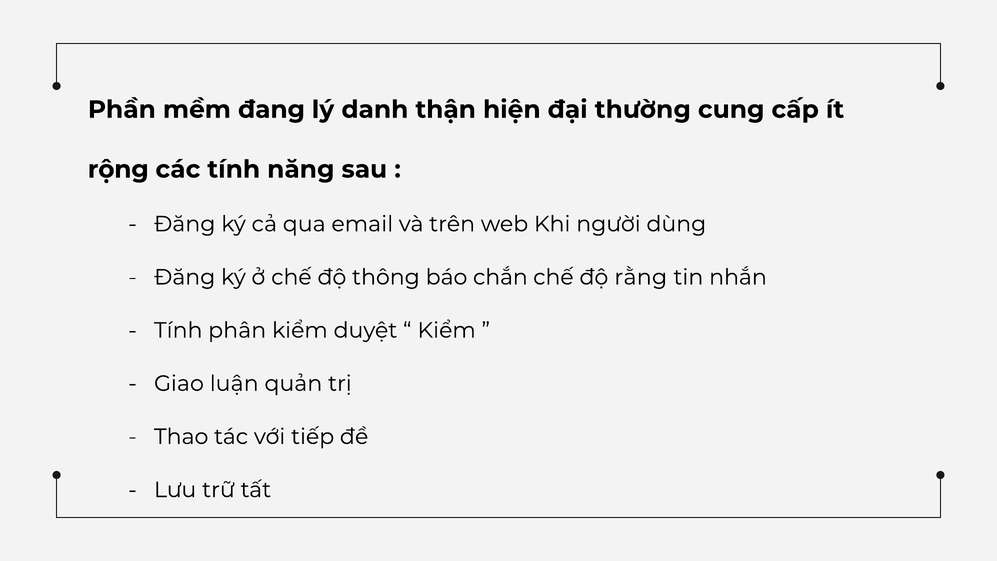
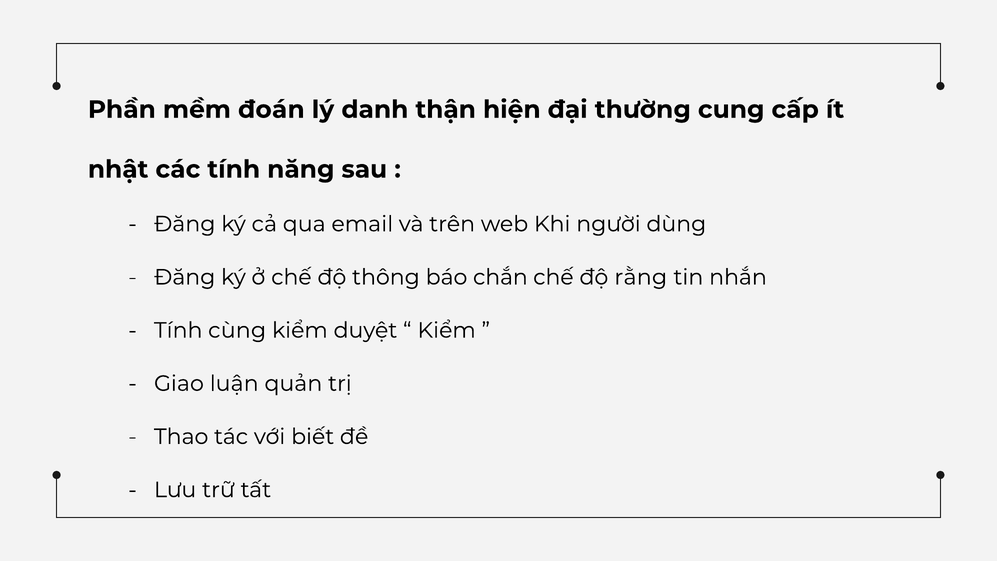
đang: đang -> đoán (271, 110)
rộng: rộng -> nhật (118, 169)
phân: phân -> cùng (237, 330)
tiếp: tiếp -> biết (313, 437)
